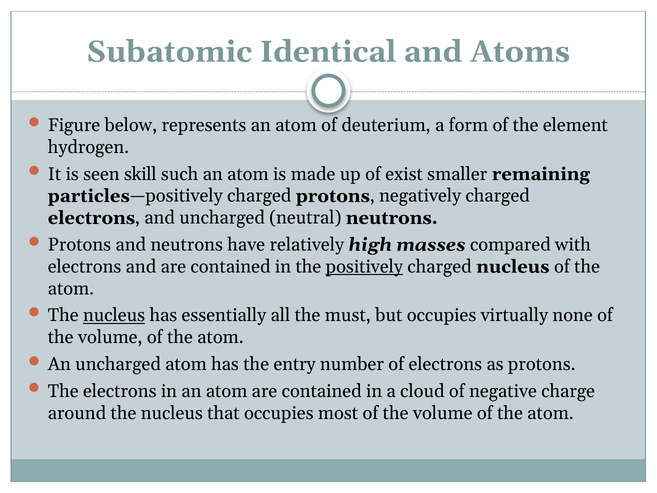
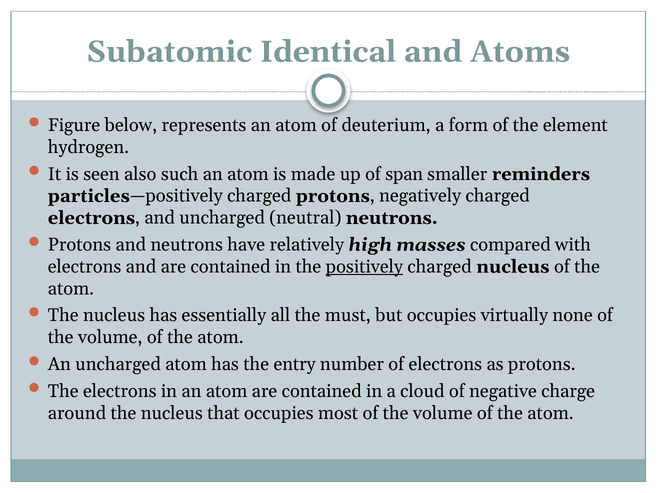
skill: skill -> also (140, 174)
exist: exist -> span (404, 174)
remaining: remaining -> reminders (541, 174)
nucleus underline: present -> none (114, 315)
